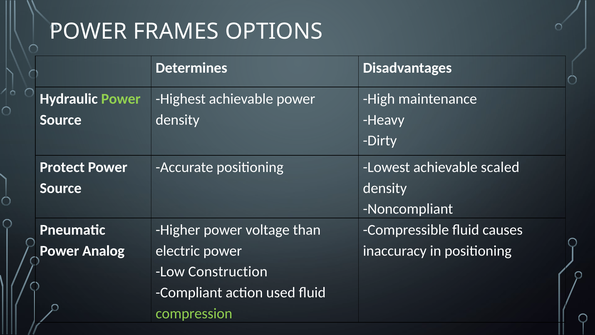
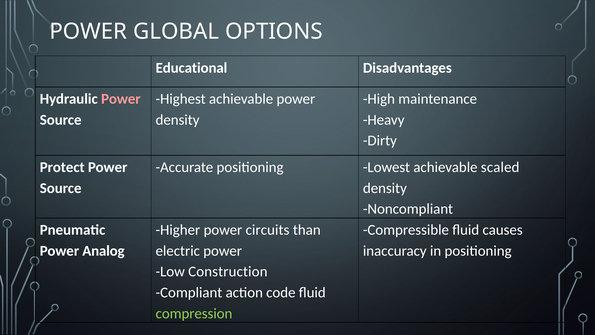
FRAMES: FRAMES -> GLOBAL (176, 31)
Determines: Determines -> Educational (191, 68)
Power colour: light green -> pink (121, 99)
voltage: voltage -> circuits (268, 230)
used: used -> code (281, 292)
